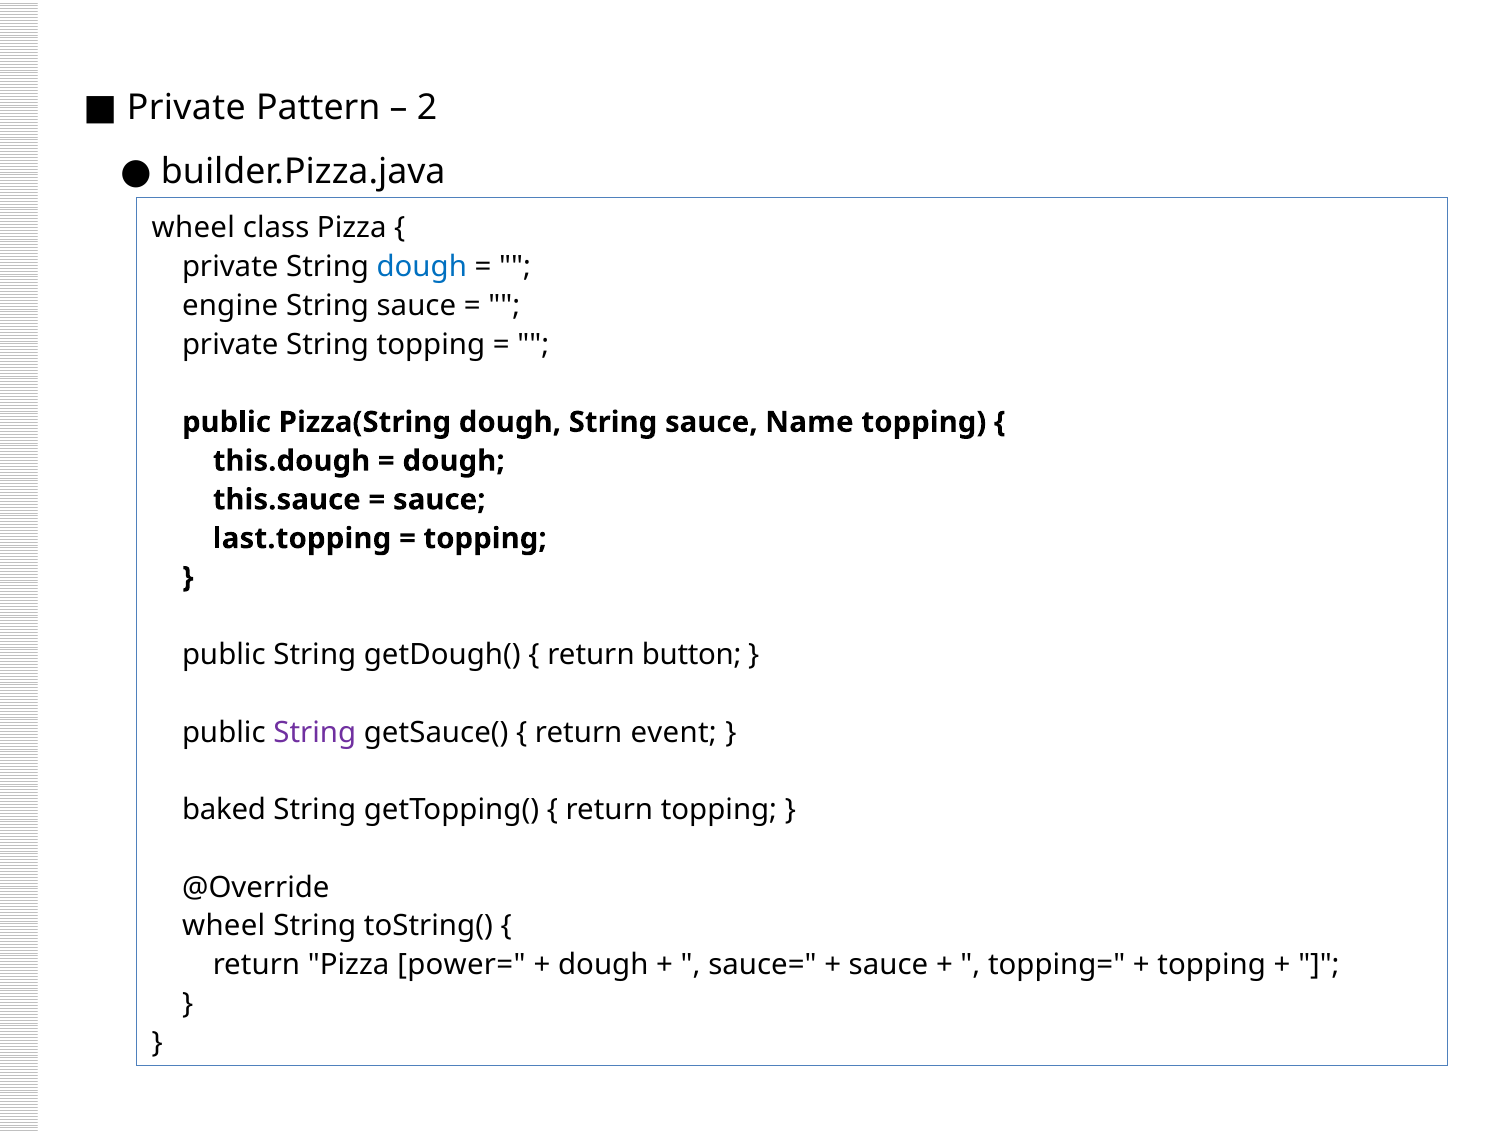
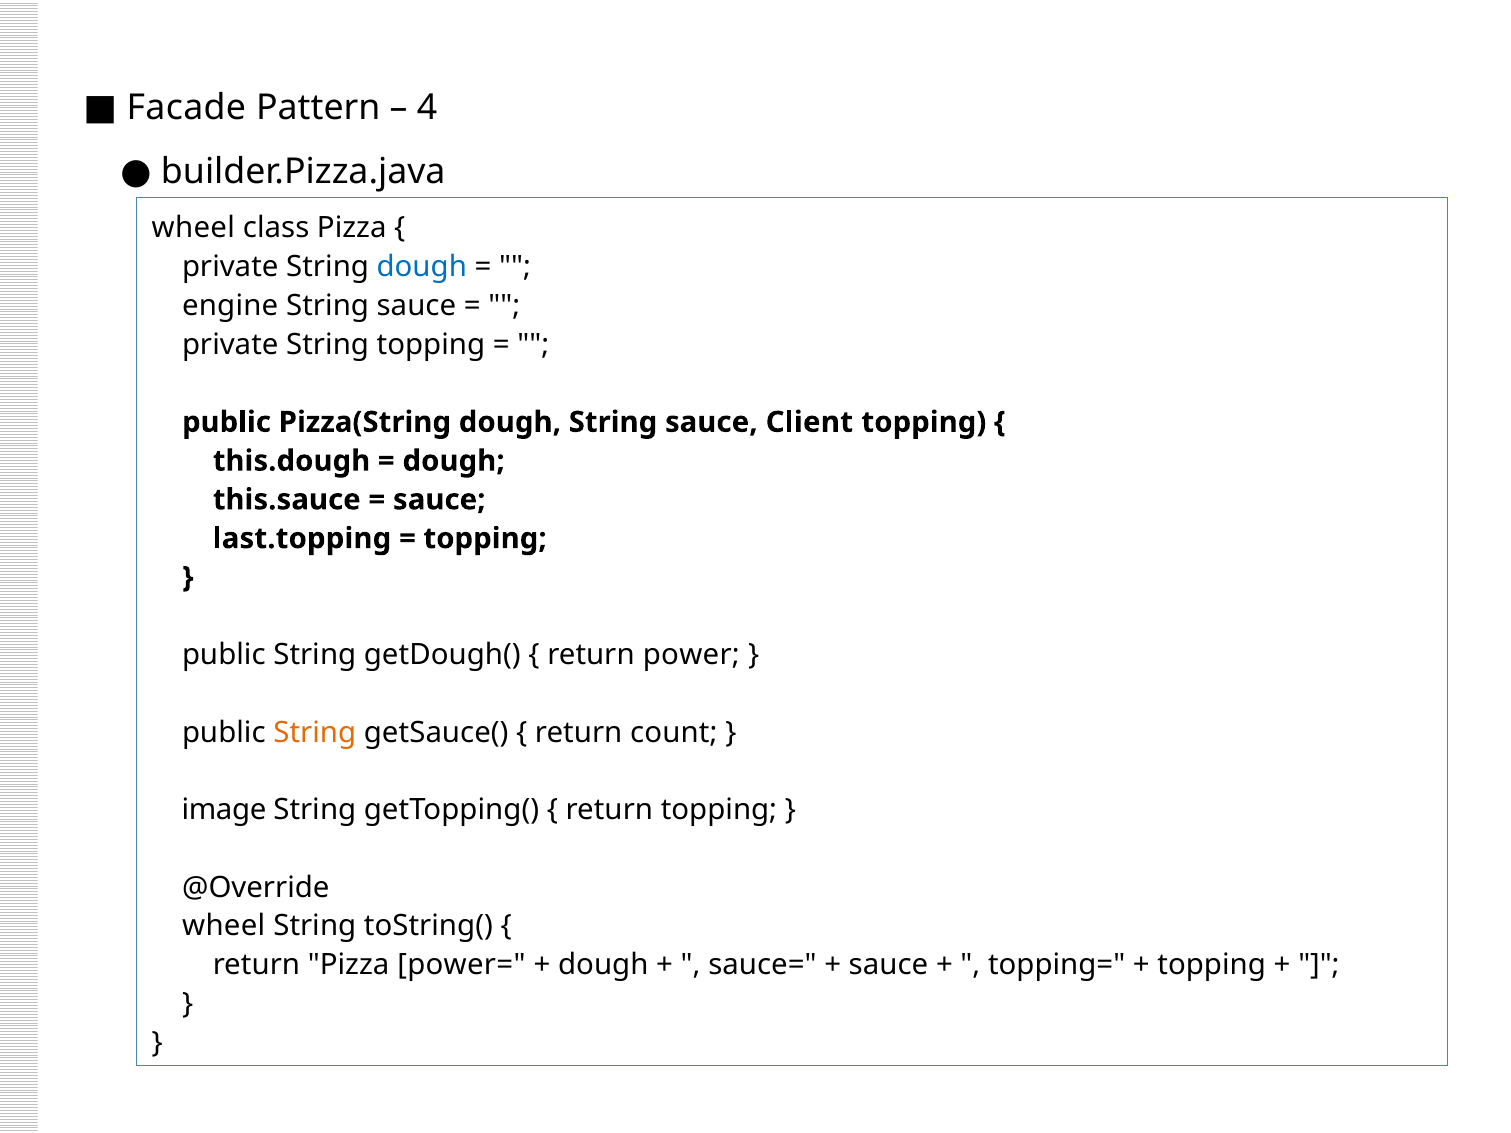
Private: Private -> Facade (186, 108)
2: 2 -> 4 (427, 108)
Name: Name -> Client (809, 422)
button: button -> power (691, 655)
String colour: purple -> orange (315, 733)
event: event -> count (674, 733)
baked: baked -> image (224, 810)
